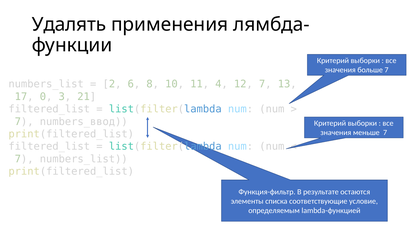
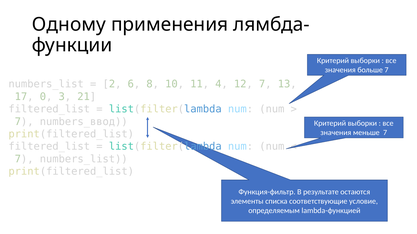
Удалять: Удалять -> Одному (69, 25)
